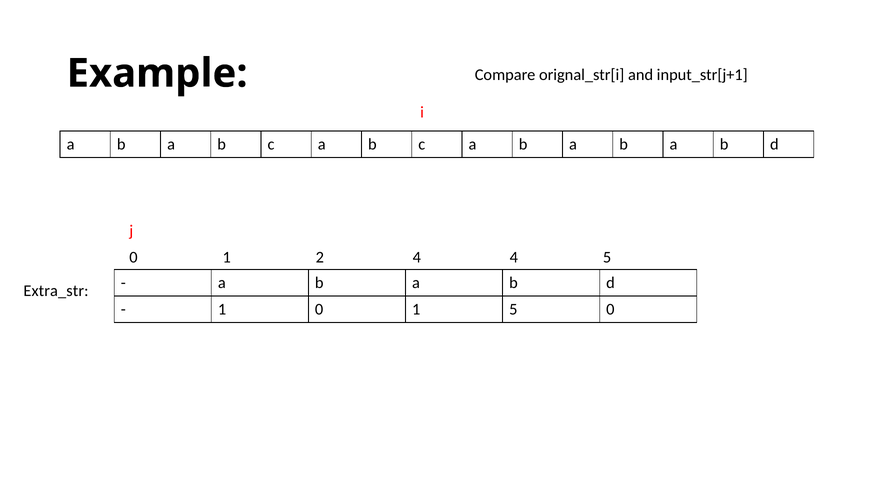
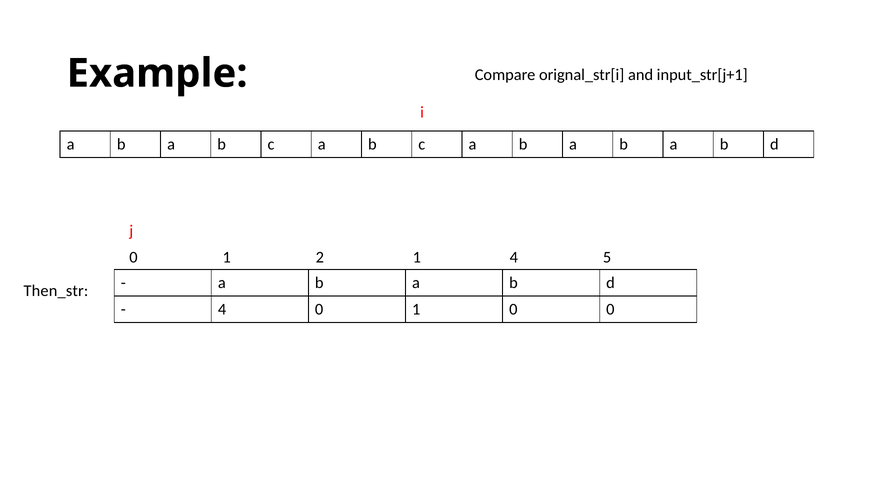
2 4: 4 -> 1 (417, 257)
Extra_str: Extra_str -> Then_str (56, 291)
1: 1 -> 4 (222, 309)
1 5: 5 -> 0 (513, 309)
